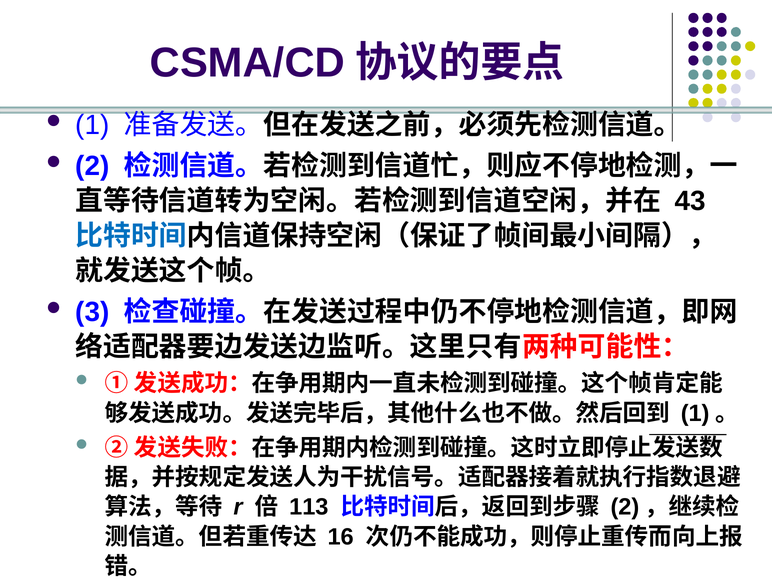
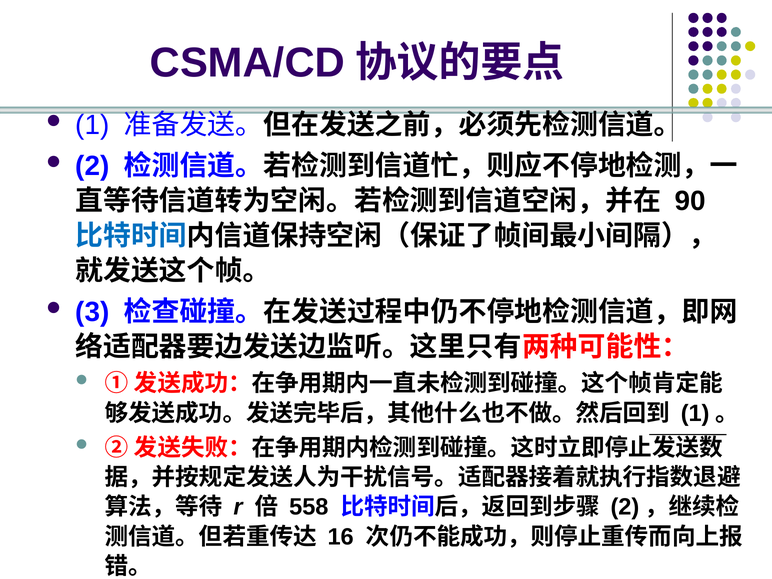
43: 43 -> 90 (690, 201)
113: 113 -> 558 (309, 507)
